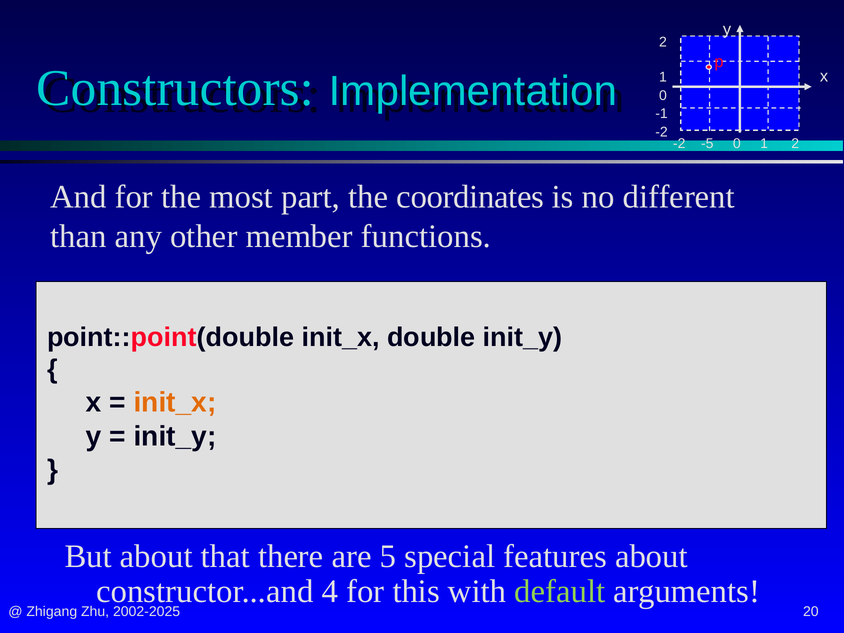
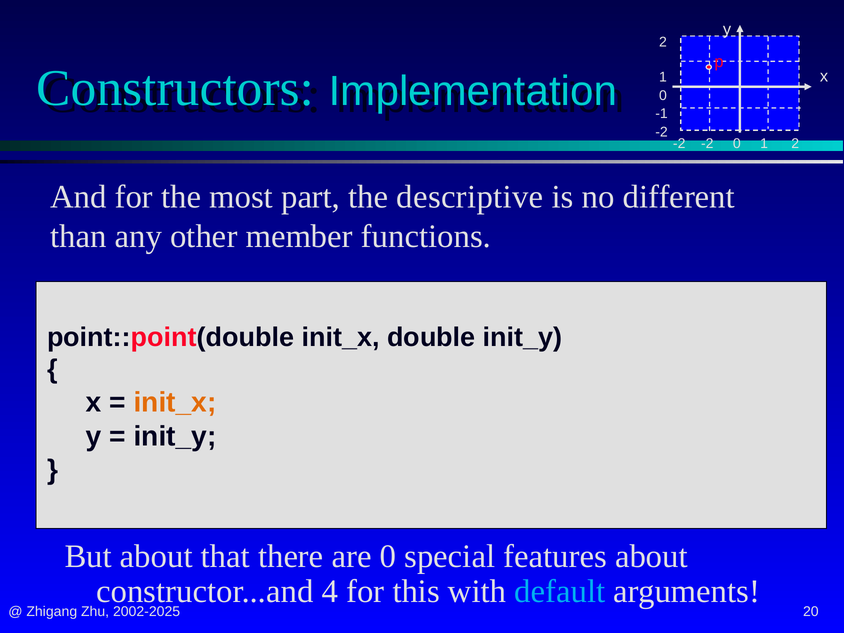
-2 -5: -5 -> -2 (707, 144)
coordinates: coordinates -> descriptive (470, 197)
are 5: 5 -> 0 (388, 556)
default colour: light green -> light blue (560, 592)
